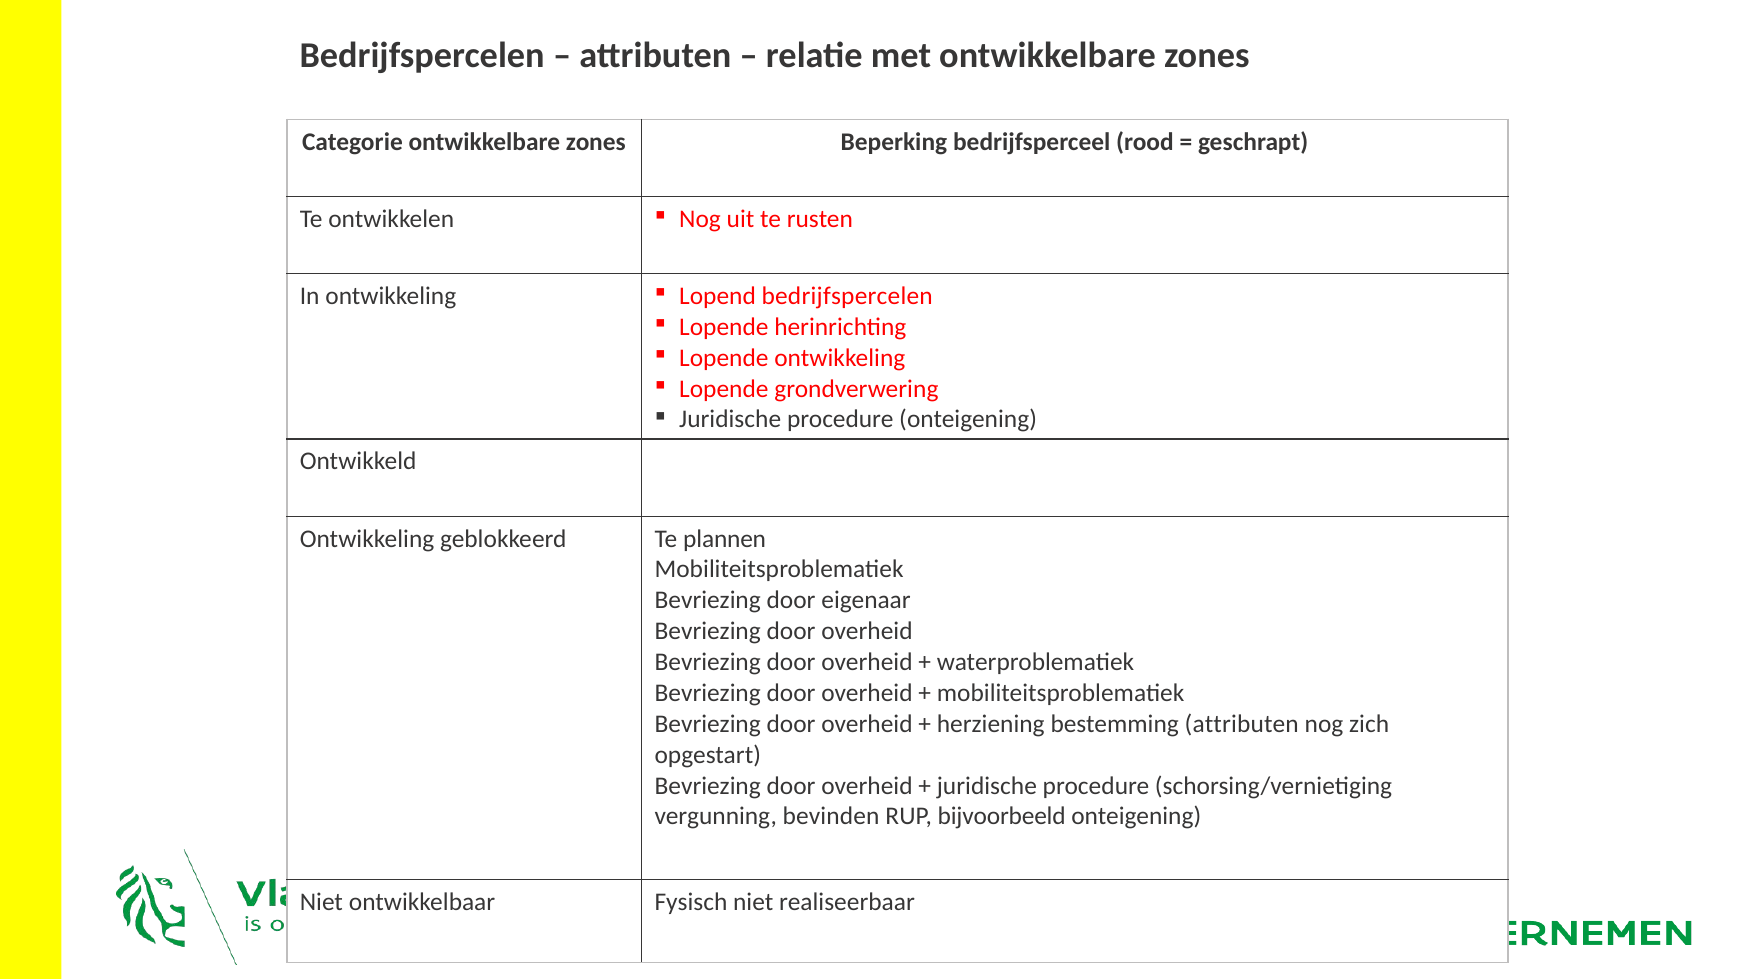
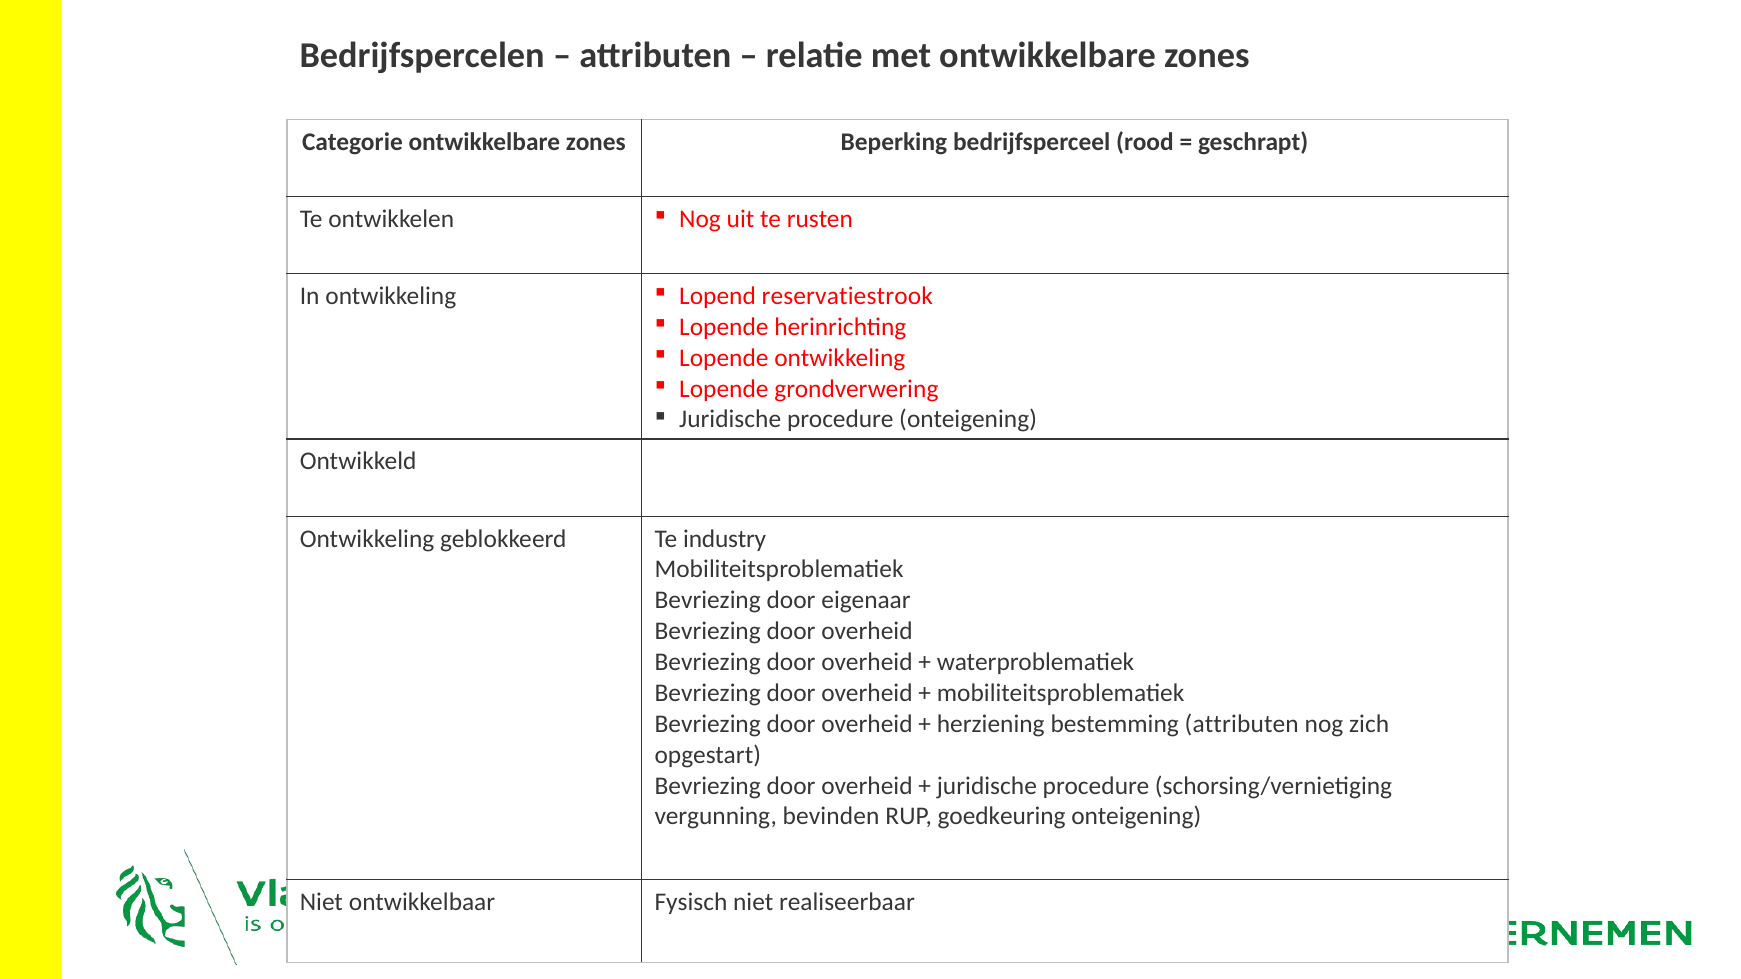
Lopend bedrijfspercelen: bedrijfspercelen -> reservatiestrook (847, 296)
plannen: plannen -> industry (725, 539)
bijvoorbeeld: bijvoorbeeld -> goedkeuring (1002, 817)
